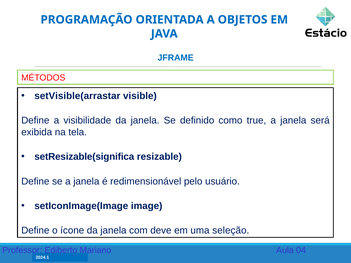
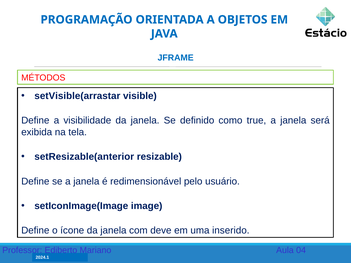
setResizable(significa: setResizable(significa -> setResizable(anterior (84, 157)
seleção: seleção -> inserido (231, 231)
